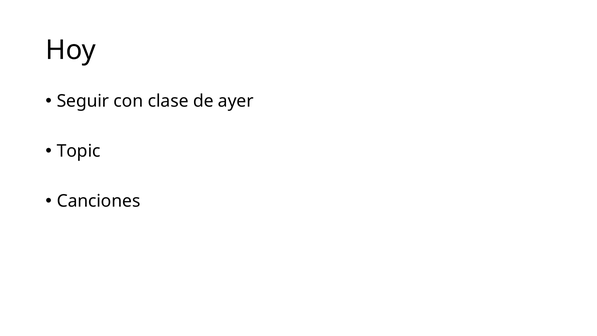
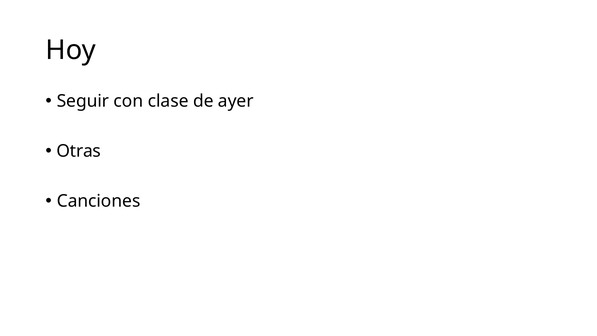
Topic: Topic -> Otras (79, 151)
